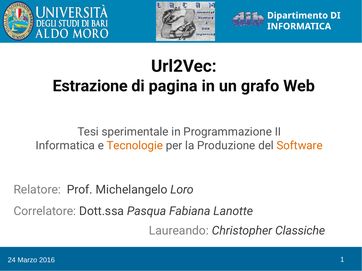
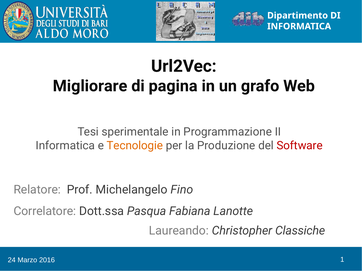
Estrazione: Estrazione -> Migliorare (90, 86)
Software colour: orange -> red (300, 146)
Loro: Loro -> Fino (182, 190)
